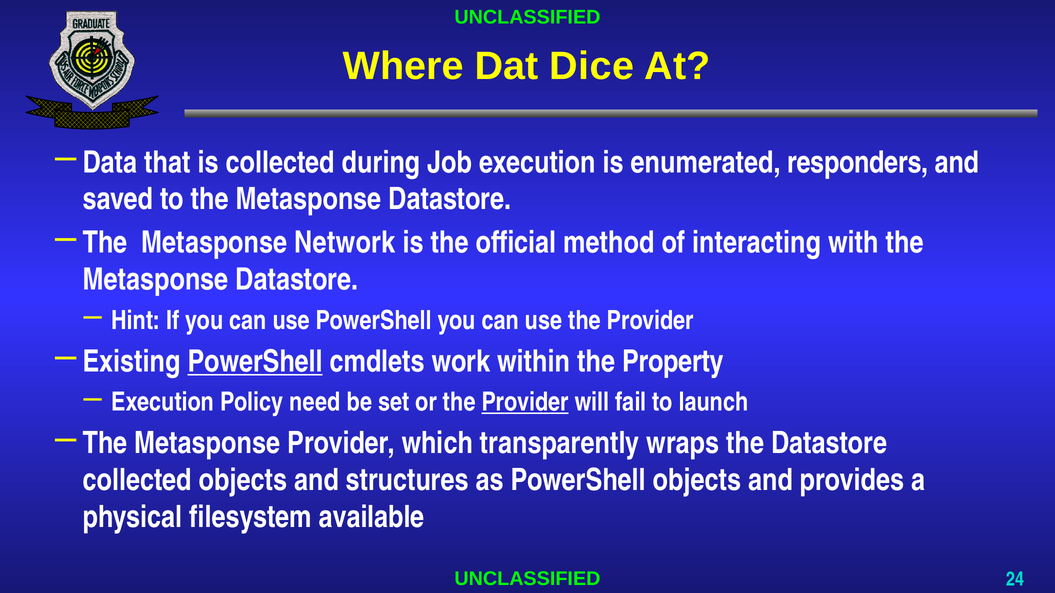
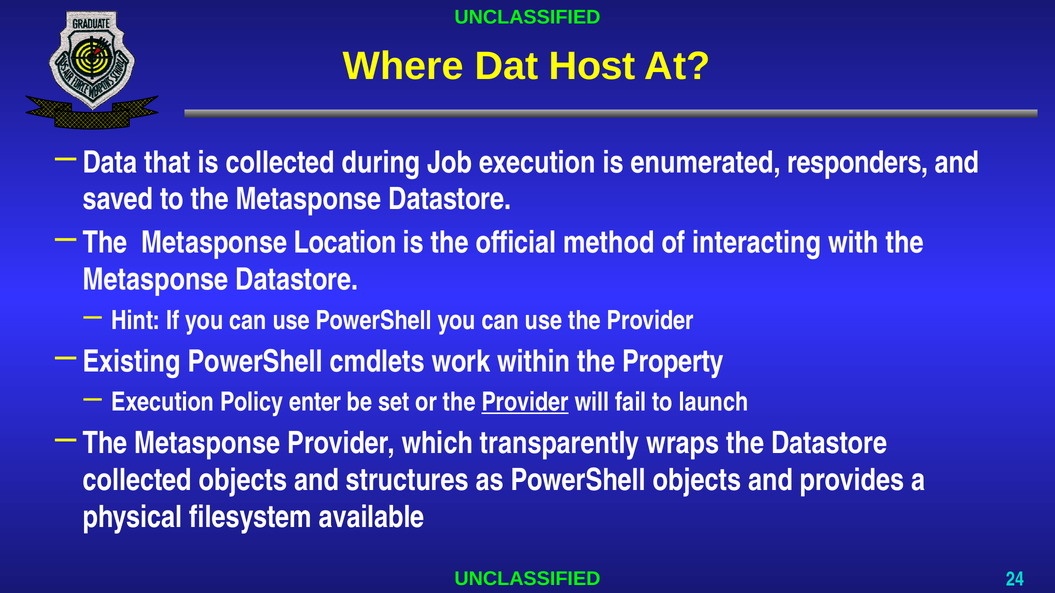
Dice: Dice -> Host (592, 66)
Network: Network -> Location (345, 243)
PowerShell underline: present -> none (255, 362)
need: need -> enter (315, 402)
